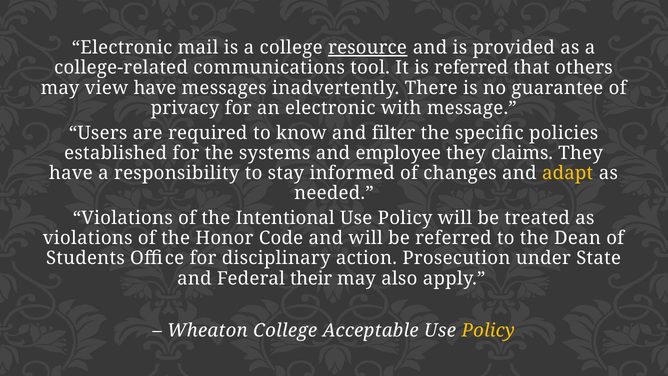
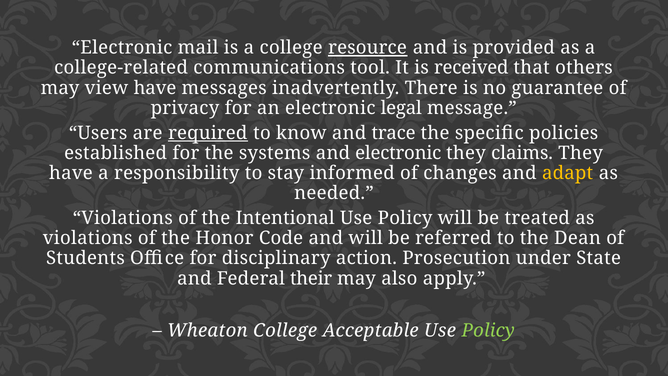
is referred: referred -> received (471, 68)
with: with -> legal (401, 108)
required underline: none -> present (208, 133)
filter: filter -> trace (394, 133)
and employee: employee -> electronic (398, 153)
Policy colour: yellow -> light green (488, 331)
